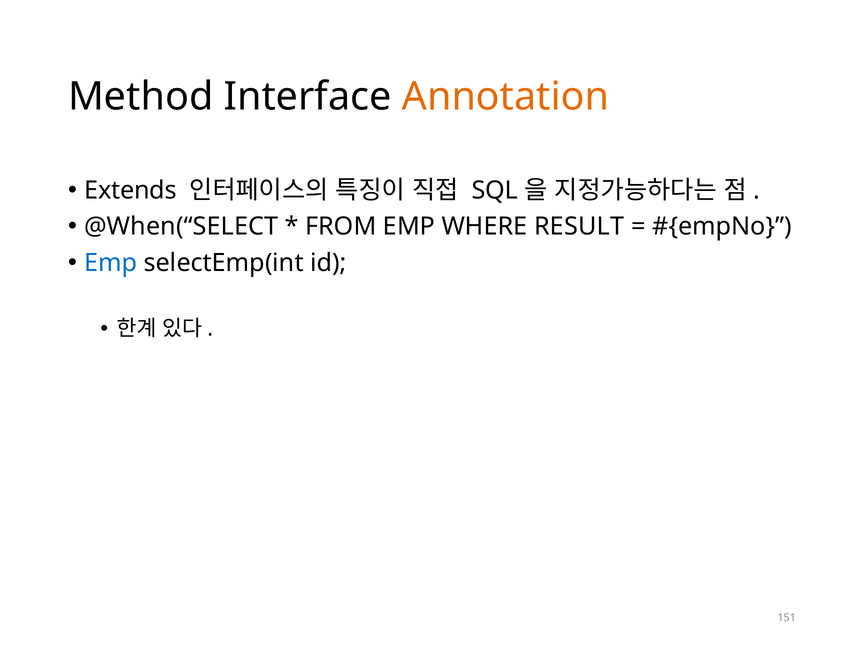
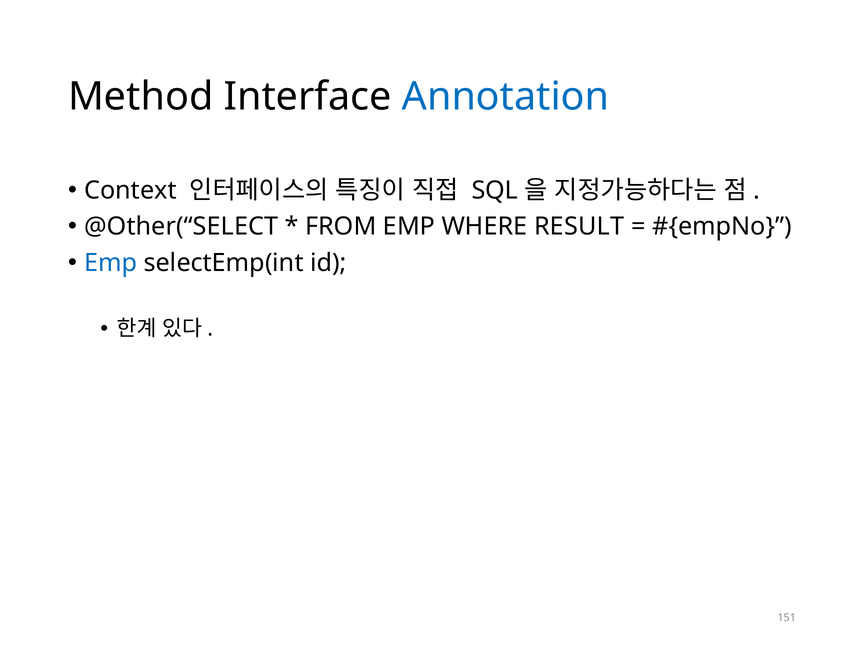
Annotation colour: orange -> blue (506, 97)
Extends: Extends -> Context (130, 190)
@When(“SELECT: @When(“SELECT -> @Other(“SELECT (181, 226)
